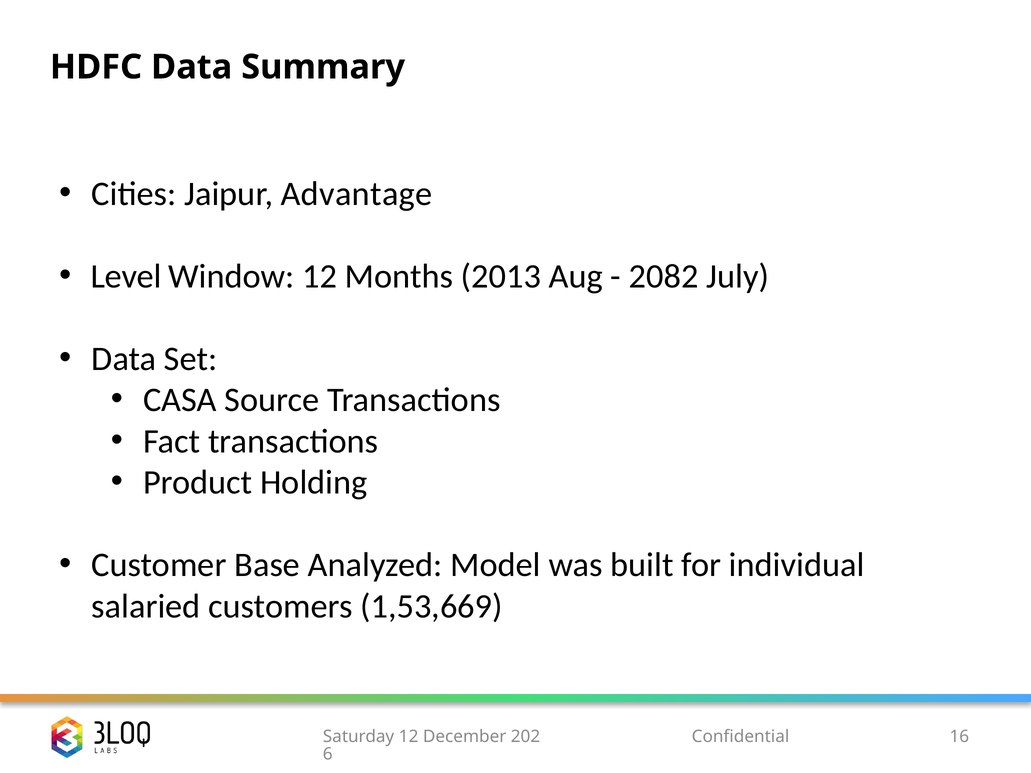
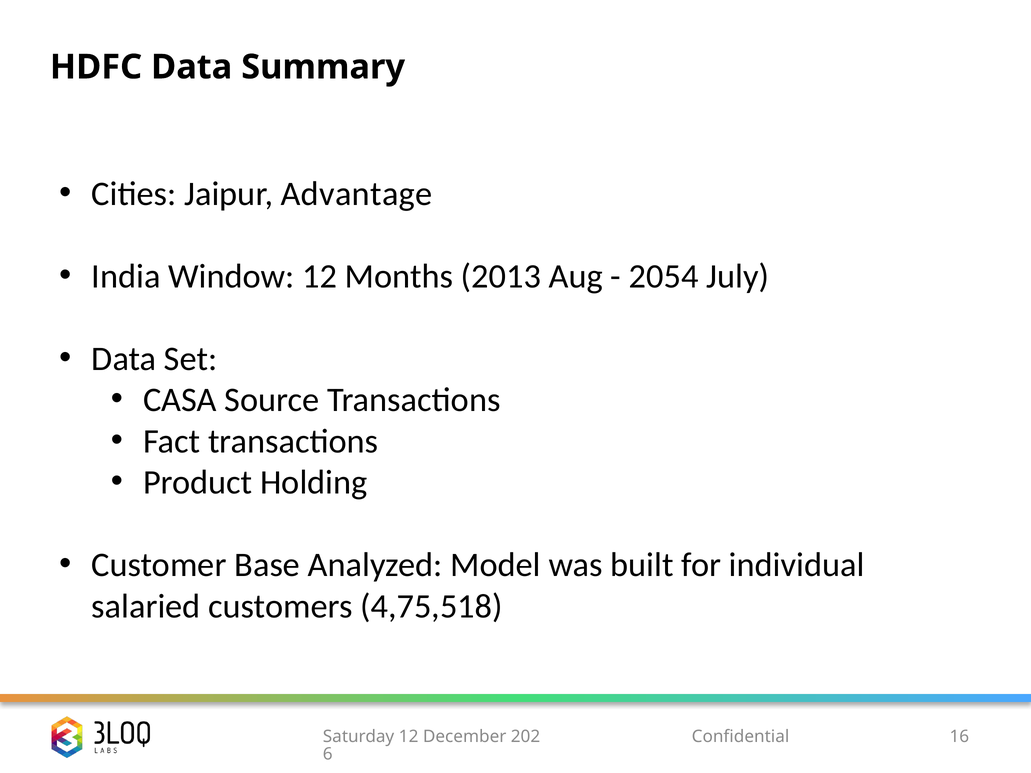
Level: Level -> India (126, 276)
2082: 2082 -> 2054 (664, 276)
1,53,669: 1,53,669 -> 4,75,518 (431, 606)
